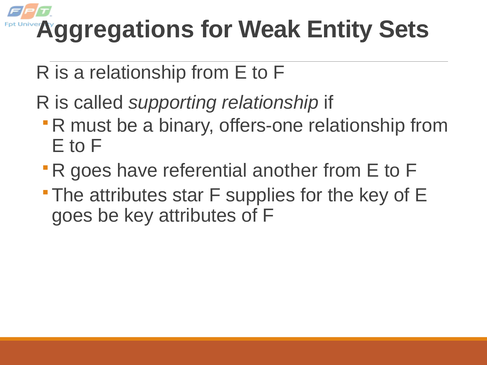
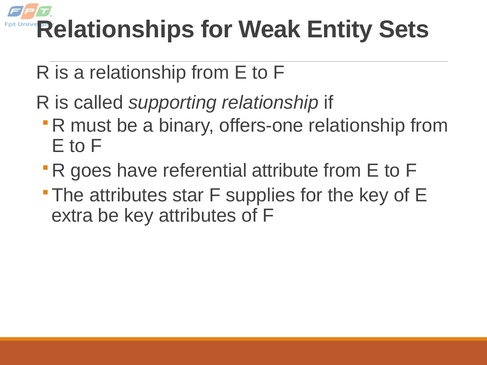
Aggregations: Aggregations -> Relationships (115, 30)
another: another -> attribute (285, 171)
goes: goes -> extra (72, 216)
